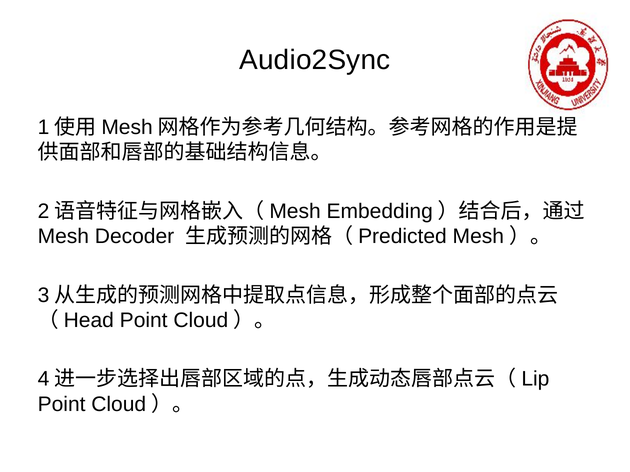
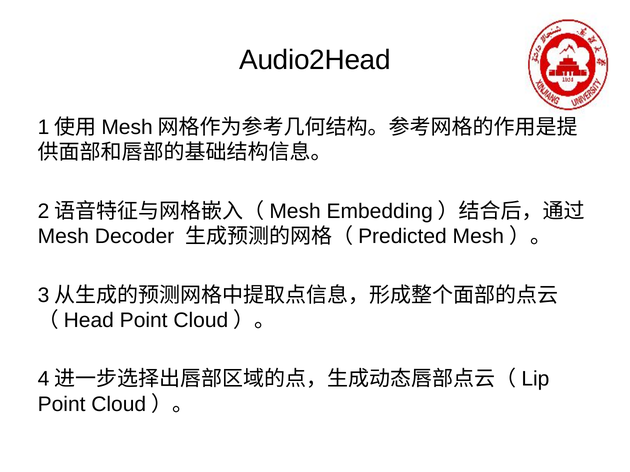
Audio2Sync: Audio2Sync -> Audio2Head (315, 60)
